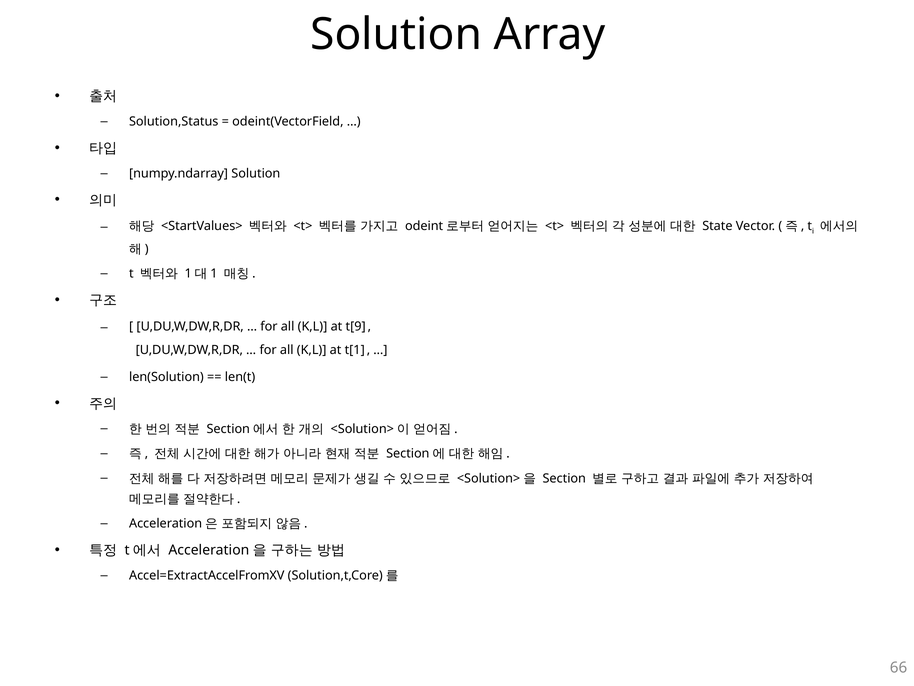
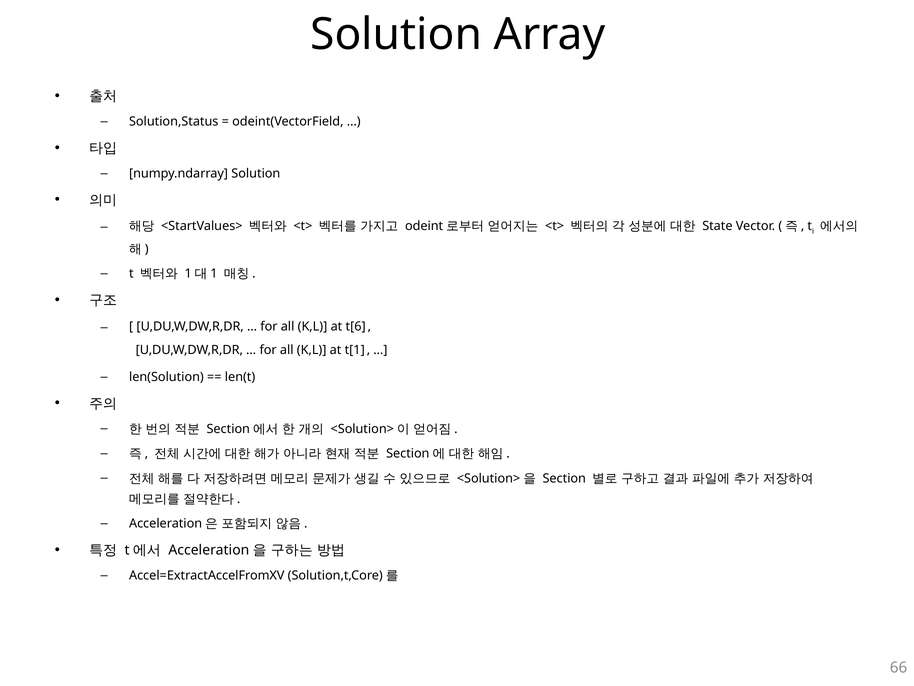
t[9: t[9 -> t[6 (356, 326)
